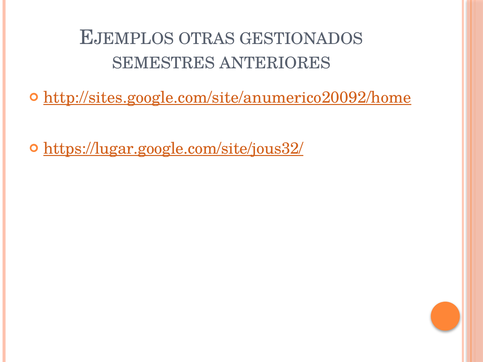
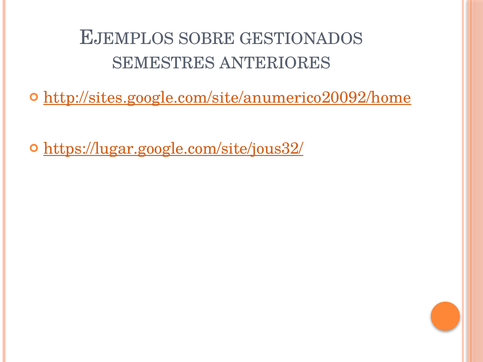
OTRAS: OTRAS -> SOBRE (207, 39)
